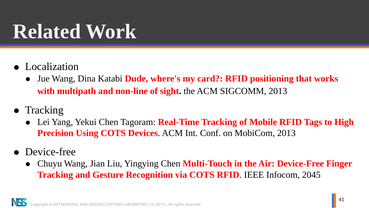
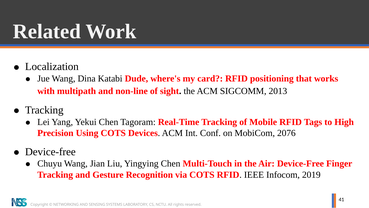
MobiCom 2013: 2013 -> 2076 (286, 133)
2045: 2045 -> 2019 (311, 174)
